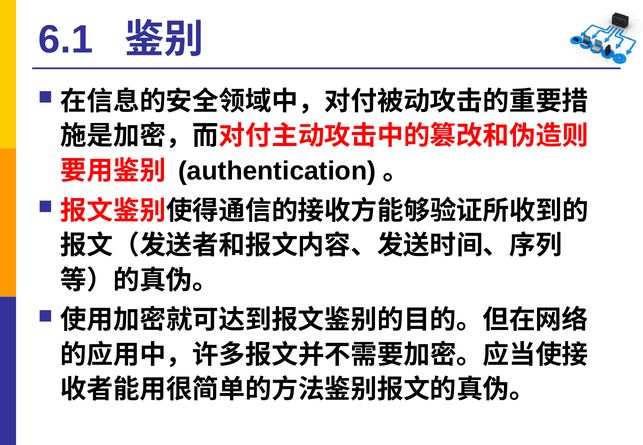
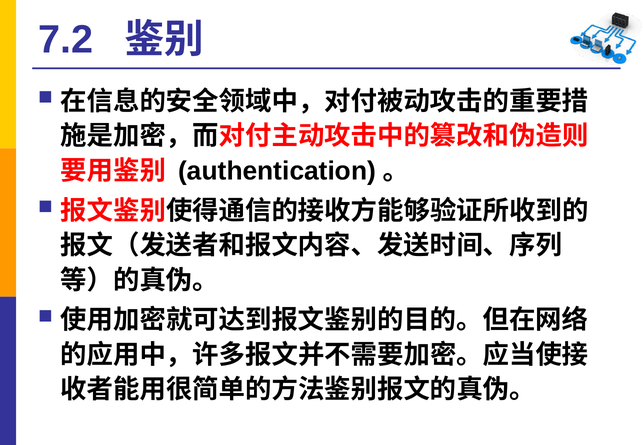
6.1: 6.1 -> 7.2 (66, 40)
